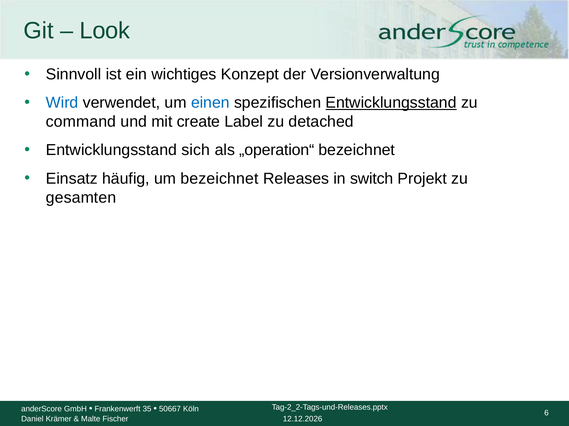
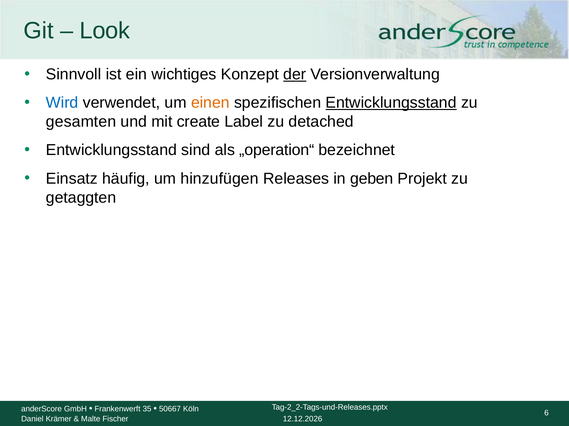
der underline: none -> present (295, 75)
einen colour: blue -> orange (210, 103)
command: command -> gesamten (81, 122)
sich: sich -> sind (196, 150)
um bezeichnet: bezeichnet -> hinzufügen (220, 179)
switch: switch -> geben (372, 179)
gesamten: gesamten -> getaggten (81, 198)
